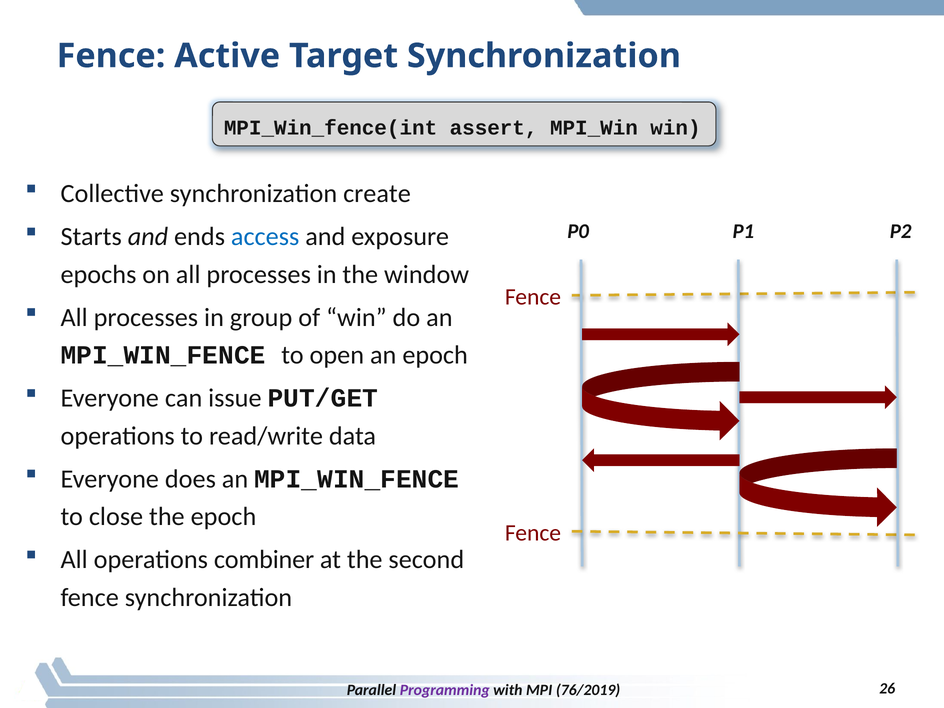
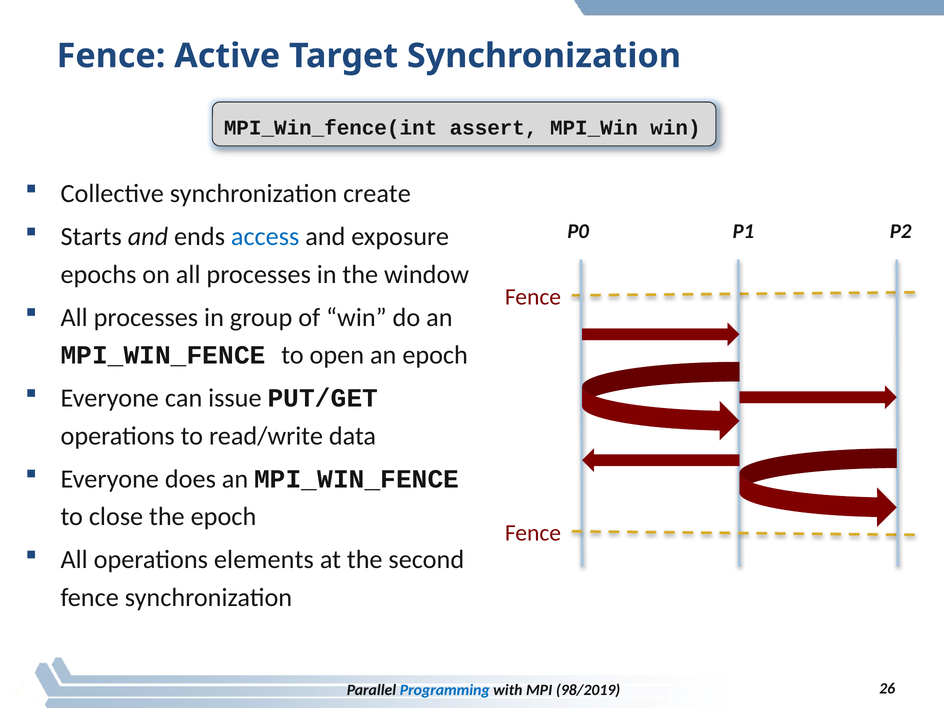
combiner: combiner -> elements (264, 560)
Programming colour: purple -> blue (445, 690)
76/2019: 76/2019 -> 98/2019 (588, 690)
